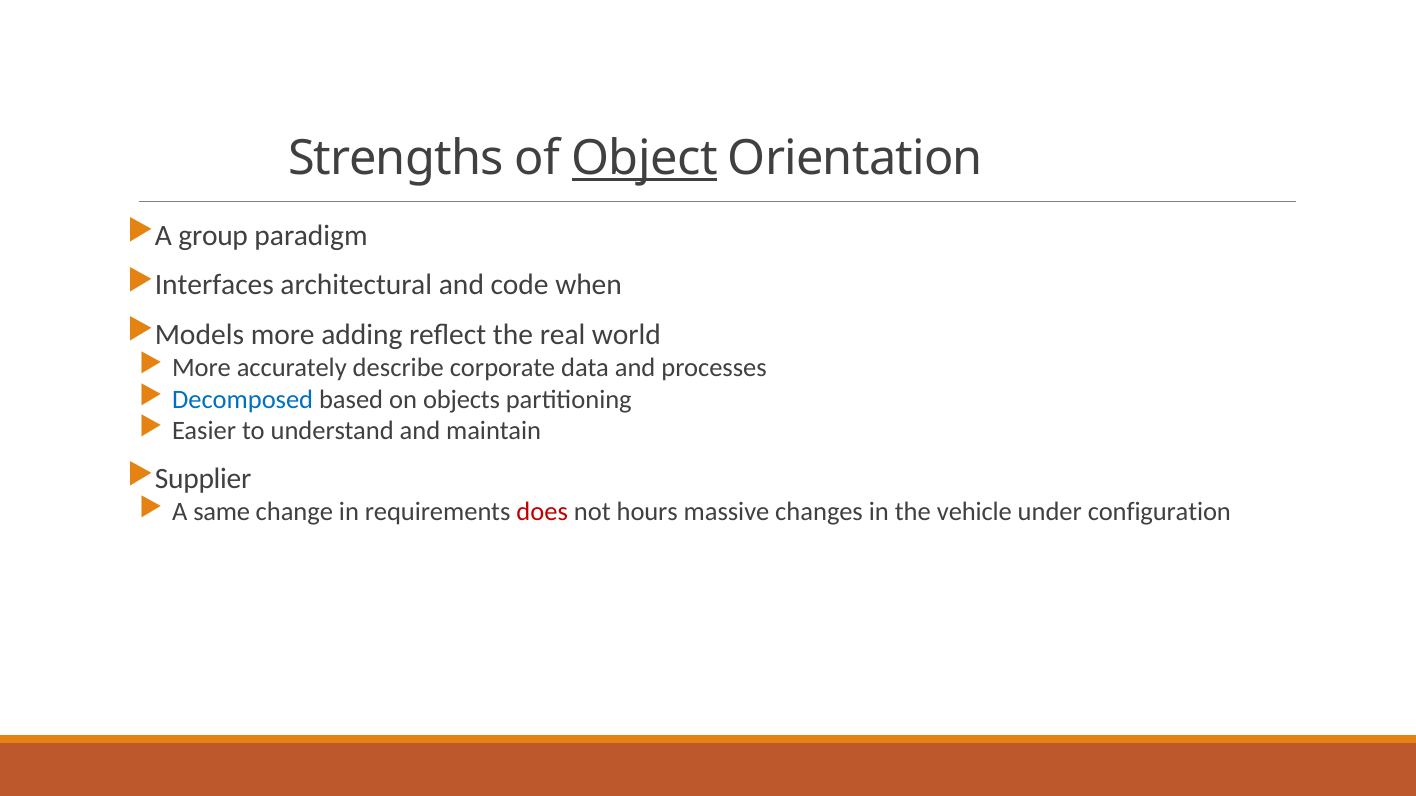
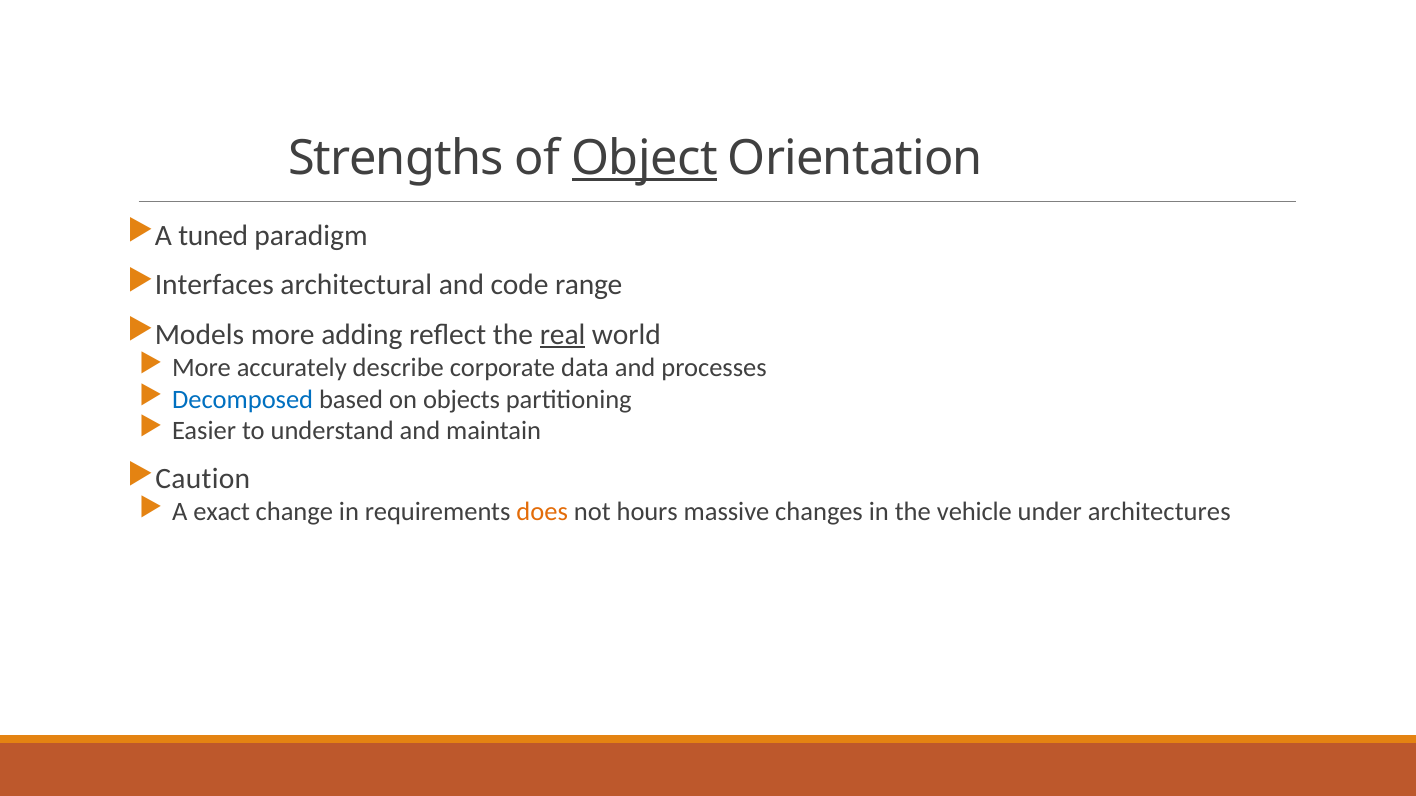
group: group -> tuned (213, 235)
when: when -> range (589, 285)
real underline: none -> present (563, 335)
Supplier: Supplier -> Caution (203, 479)
same: same -> exact (222, 512)
does colour: red -> orange (542, 512)
configuration: configuration -> architectures (1159, 512)
